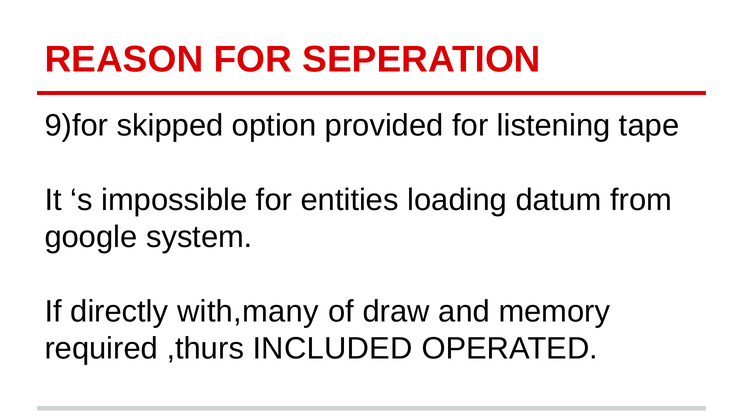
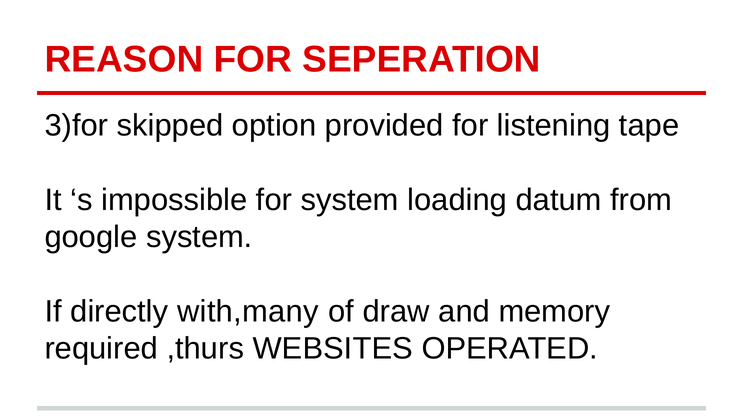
9)for: 9)for -> 3)for (76, 126)
for entities: entities -> system (350, 200)
INCLUDED: INCLUDED -> WEBSITES (333, 349)
